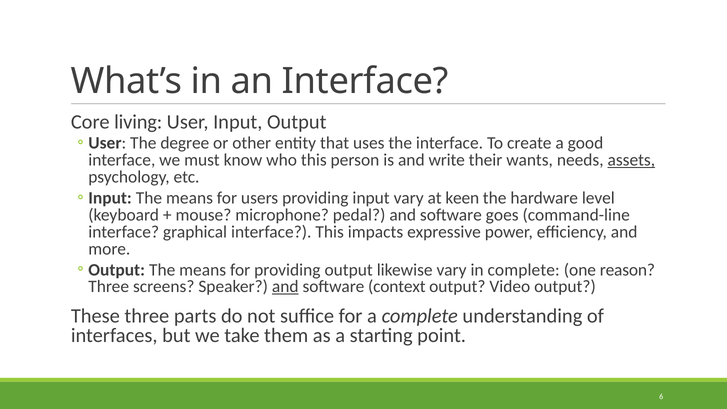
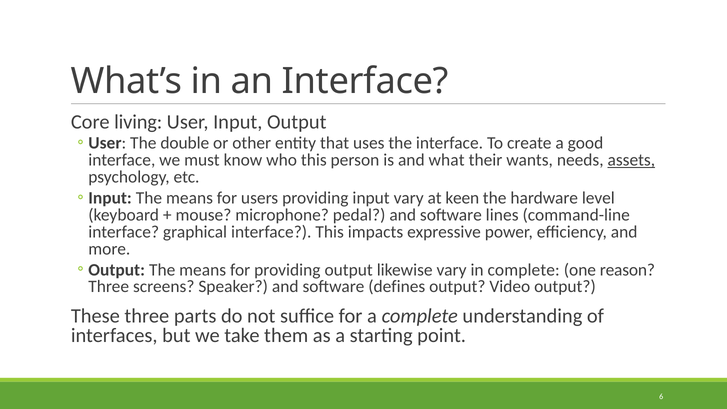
degree: degree -> double (185, 143)
write: write -> what (447, 160)
goes: goes -> lines (502, 215)
and underline: present -> none (285, 287)
context: context -> defines (397, 287)
